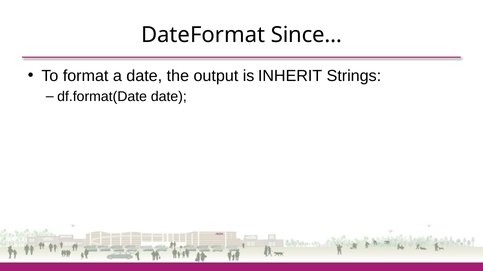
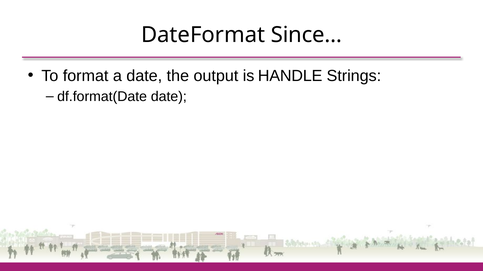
INHERIT: INHERIT -> HANDLE (290, 76)
